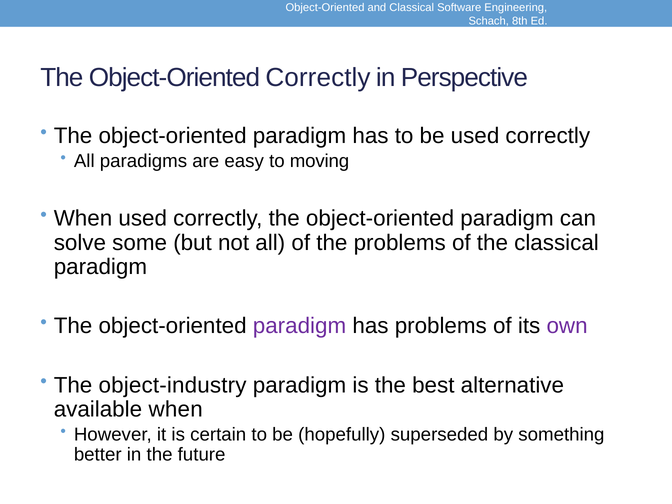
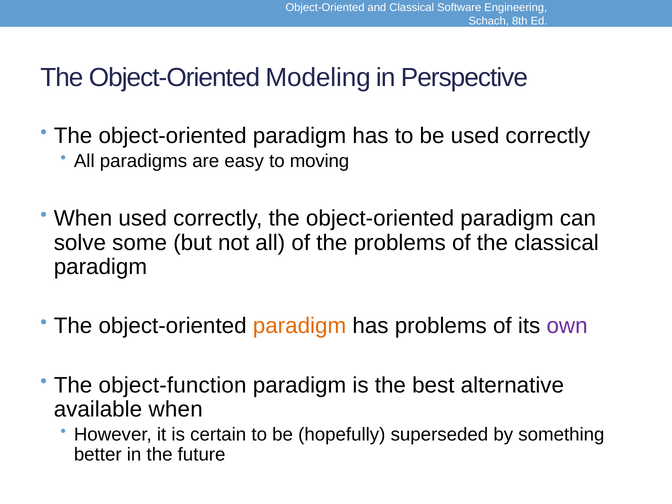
Object-Oriented Correctly: Correctly -> Modeling (318, 77)
paradigm colour: purple -> orange (300, 326)
object-industry: object-industry -> object-function (173, 385)
